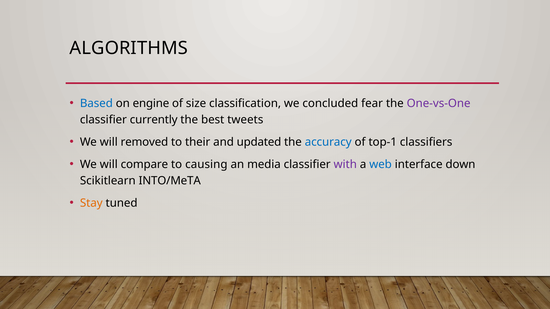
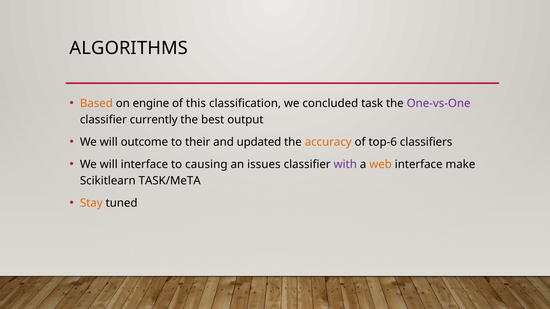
Based colour: blue -> orange (96, 103)
size: size -> this (196, 103)
fear: fear -> task (372, 103)
tweets: tweets -> output (245, 120)
removed: removed -> outcome (144, 142)
accuracy colour: blue -> orange (328, 142)
top-1: top-1 -> top-6 (383, 142)
will compare: compare -> interface (144, 164)
media: media -> issues (264, 164)
web colour: blue -> orange (381, 164)
down: down -> make (460, 164)
INTO/MeTA: INTO/MeTA -> TASK/MeTA (170, 181)
